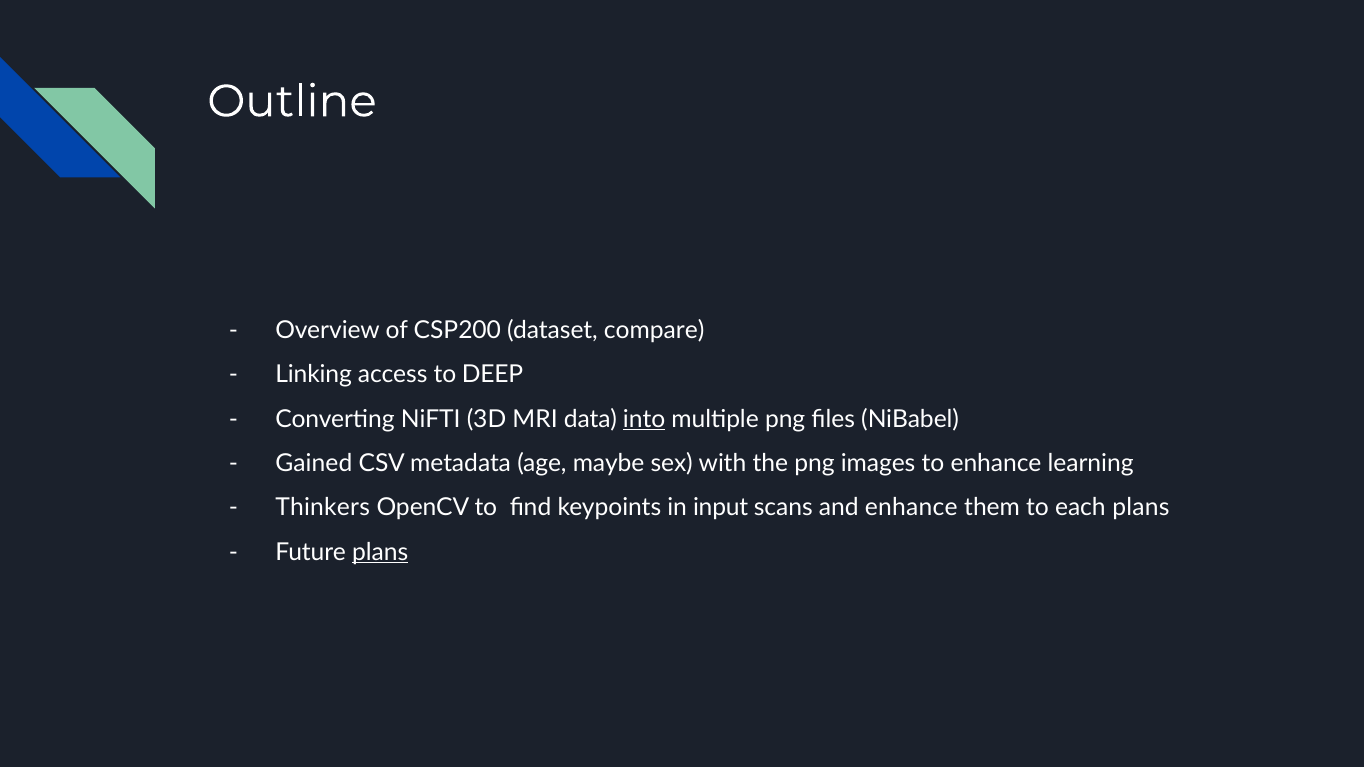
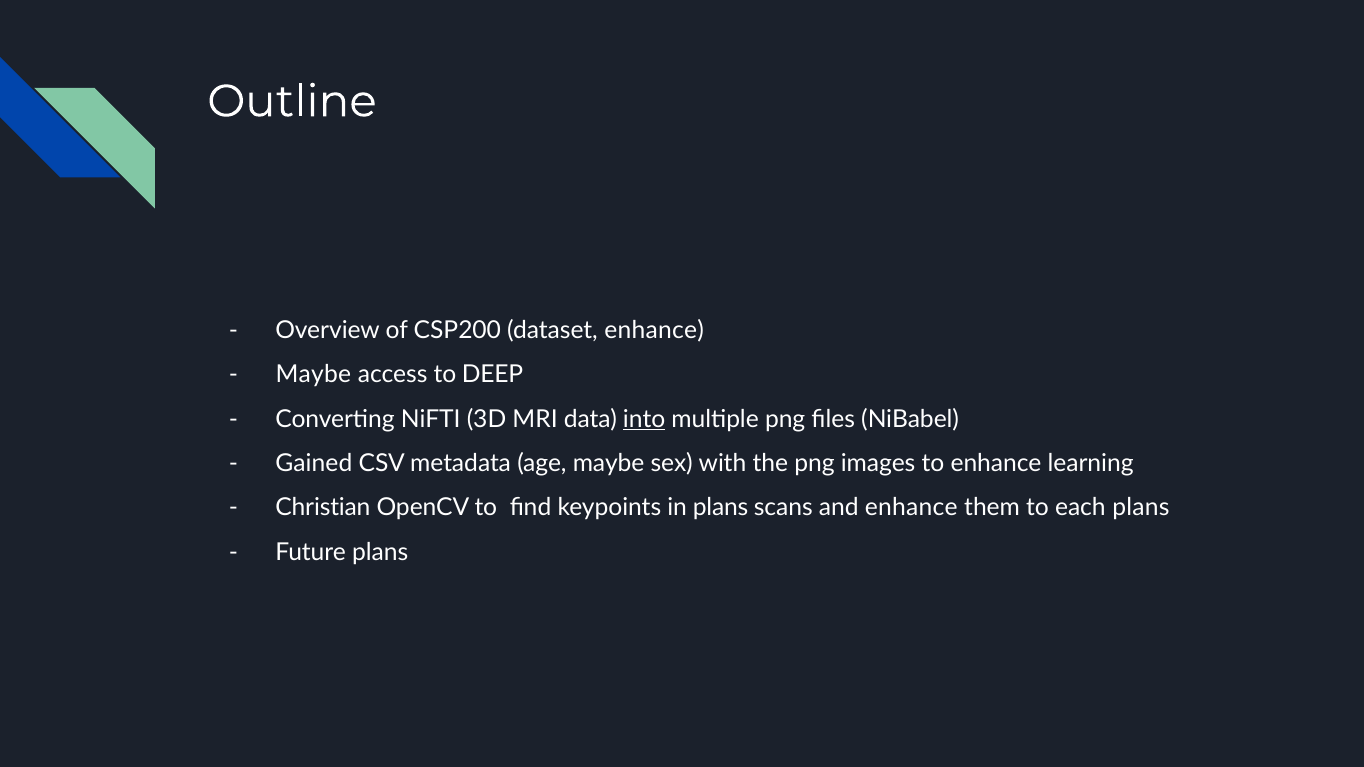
dataset compare: compare -> enhance (654, 331)
Linking: Linking -> Maybe (313, 375)
Thinkers: Thinkers -> Christian (323, 508)
in input: input -> plans (721, 508)
plans underline: present -> none (380, 552)
